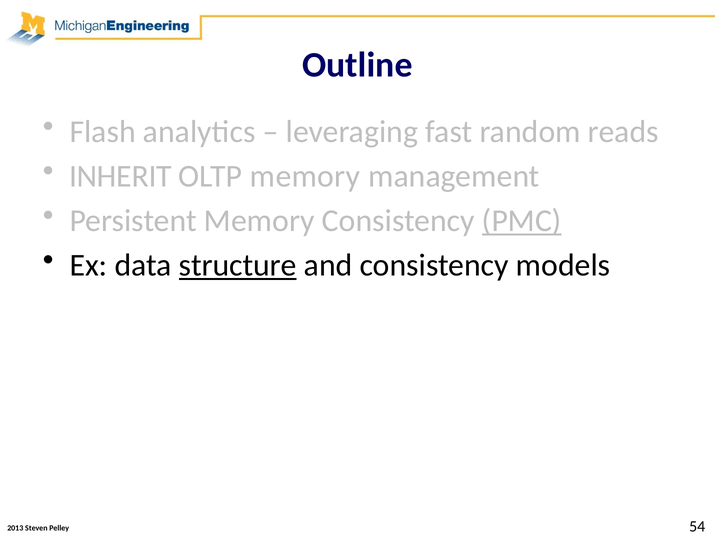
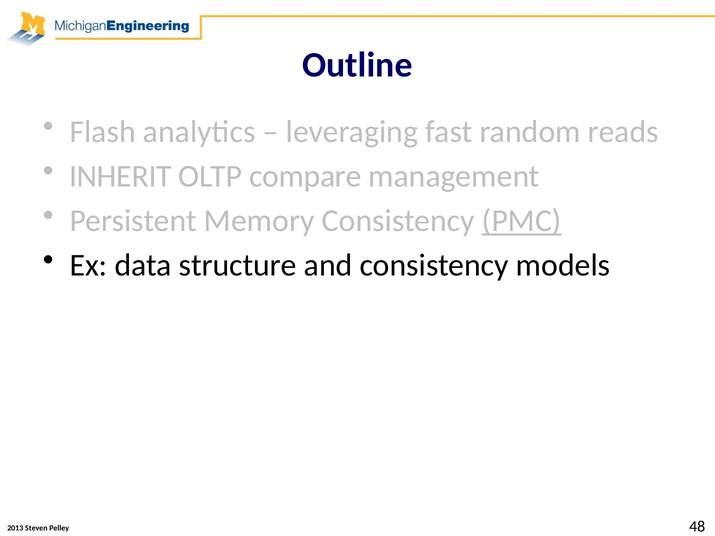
OLTP memory: memory -> compare (305, 177)
structure underline: present -> none (238, 266)
54: 54 -> 48 (697, 527)
